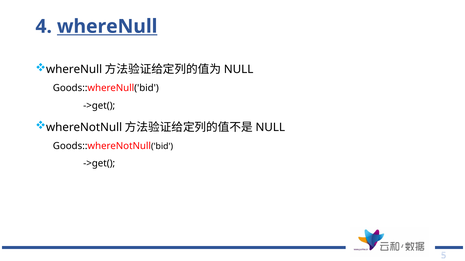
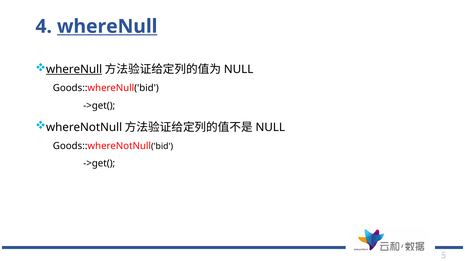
whereNull underline: none -> present (74, 70)
